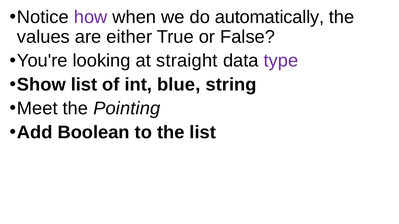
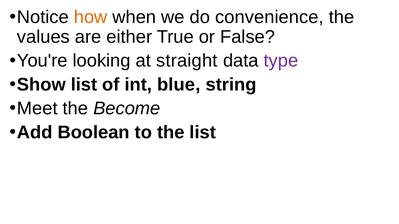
how colour: purple -> orange (91, 17)
automatically: automatically -> convenience (269, 17)
Pointing: Pointing -> Become (127, 109)
